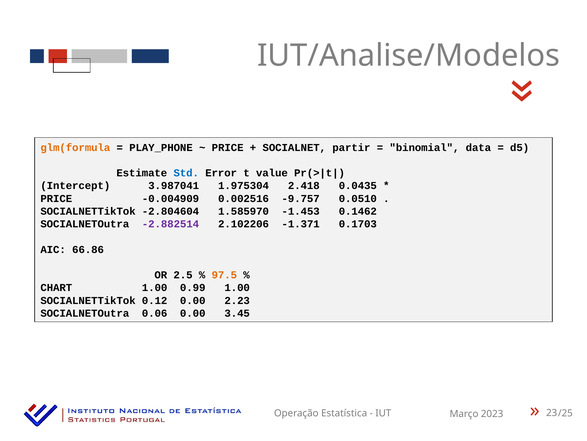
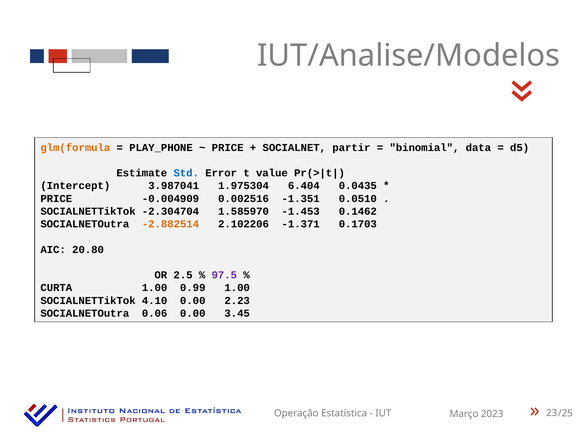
2.418: 2.418 -> 6.404 (304, 185)
-9.757: -9.757 -> -1.351 (301, 198)
-2.804604: -2.804604 -> -2.304704 (170, 211)
-2.882514 colour: purple -> orange (170, 224)
66.86: 66.86 -> 20.80 (88, 249)
97.5 colour: orange -> purple (224, 275)
CHART: CHART -> CURTA (56, 287)
0.12: 0.12 -> 4.10 (155, 300)
